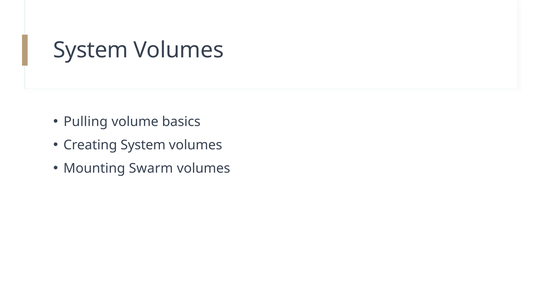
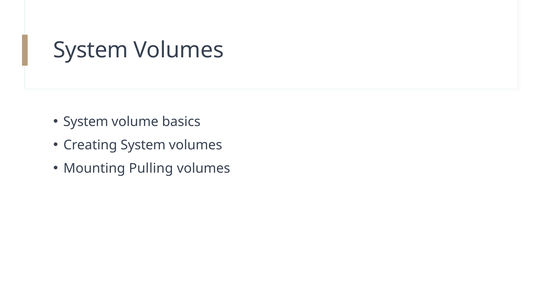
Pulling: Pulling -> System (86, 122)
Swarm: Swarm -> Pulling (151, 169)
